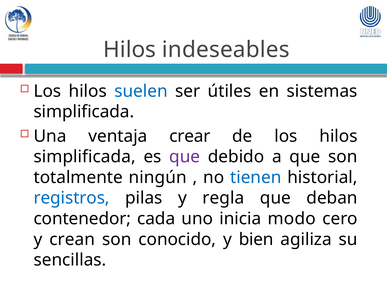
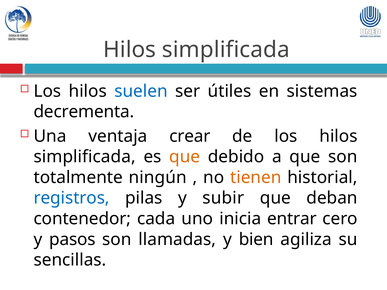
indeseables: indeseables -> simplificada (226, 50)
simplificada: simplificada -> decrementa (84, 112)
que colour: purple -> orange (185, 157)
tienen colour: blue -> orange (256, 178)
regla: regla -> subir (223, 198)
modo: modo -> entrar (292, 219)
crean: crean -> pasos (72, 240)
conocido: conocido -> llamadas (177, 240)
